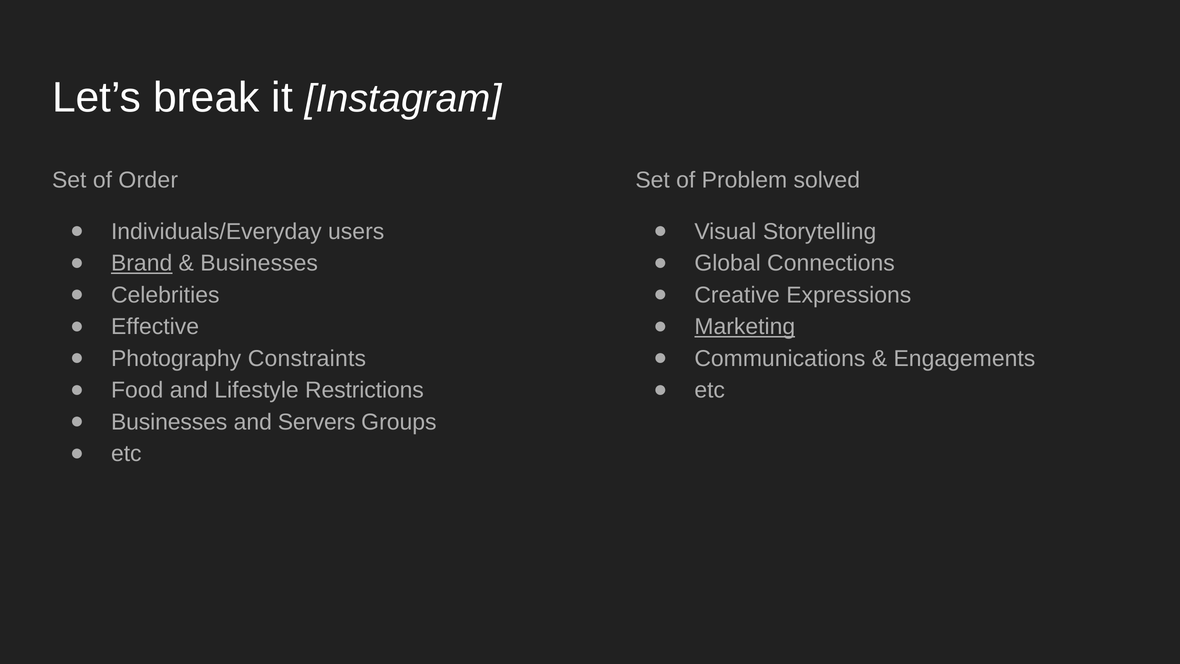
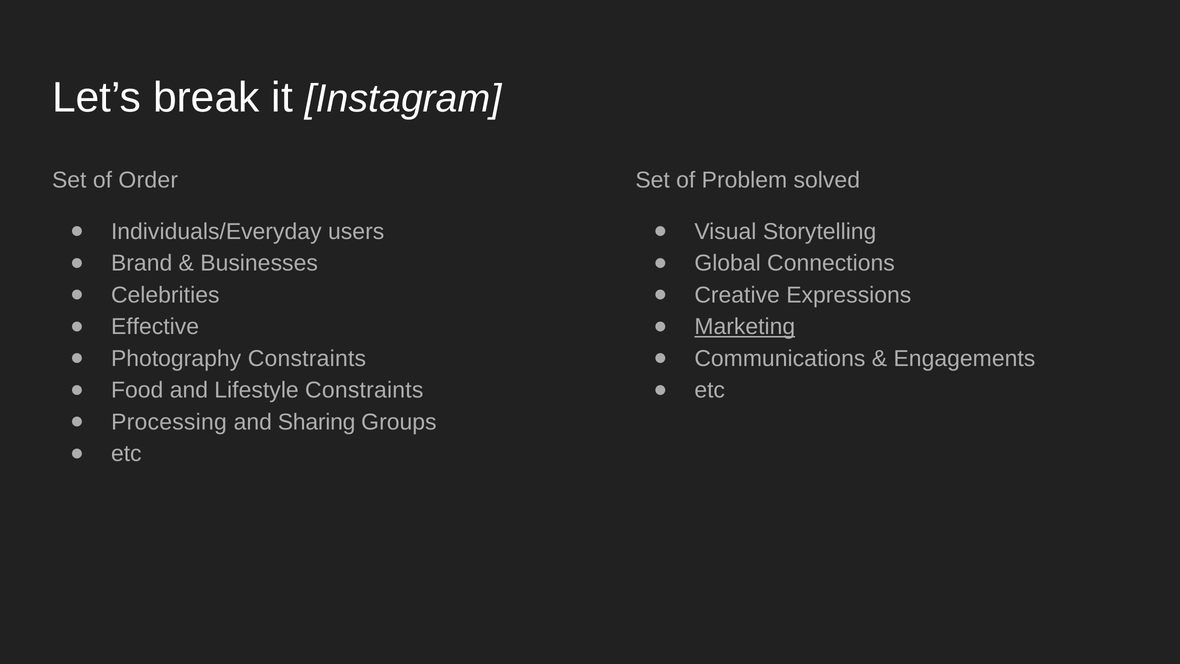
Brand underline: present -> none (142, 263)
Lifestyle Restrictions: Restrictions -> Constraints (364, 390)
Businesses: Businesses -> Processing (169, 422)
Servers: Servers -> Sharing (317, 422)
